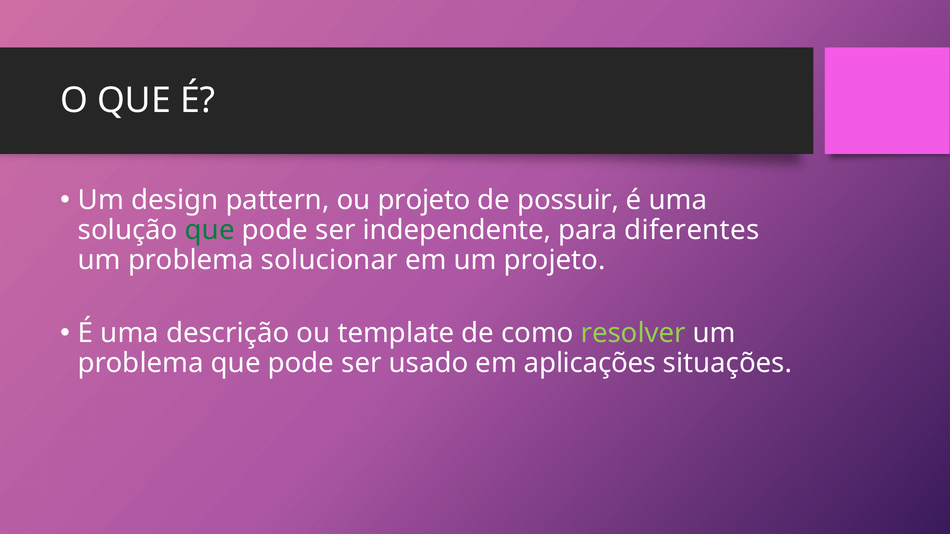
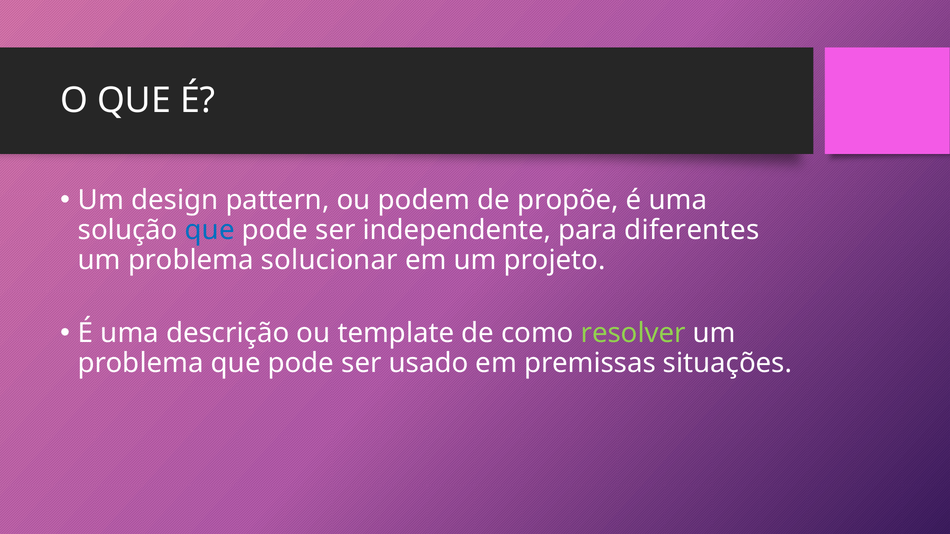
ou projeto: projeto -> podem (424, 200)
possuir: possuir -> propõe (568, 200)
que colour: green -> blue (210, 230)
aplicações: aplicações -> premissas (590, 363)
